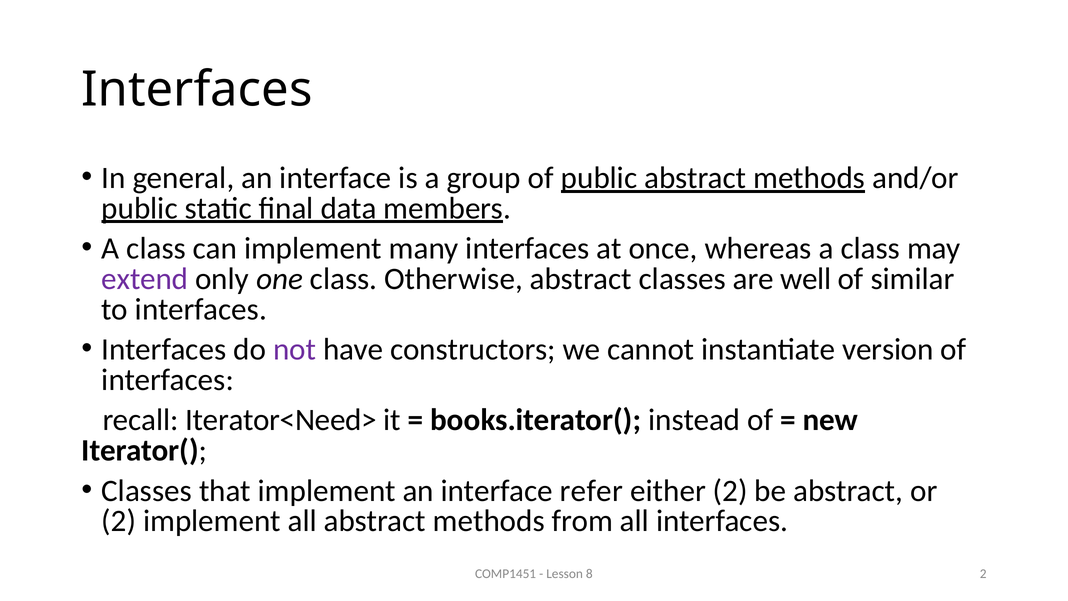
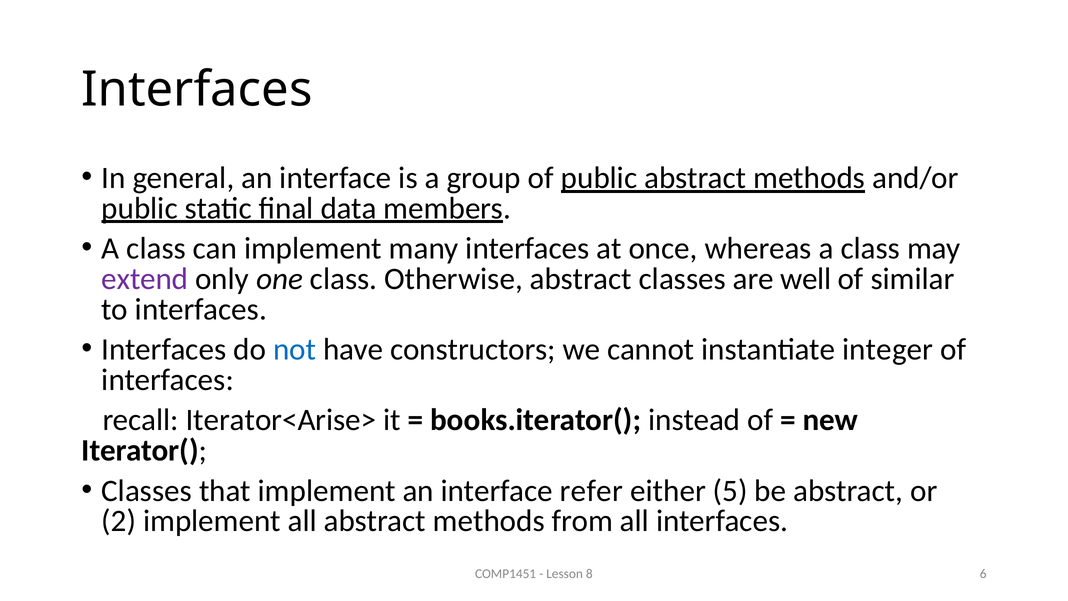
not colour: purple -> blue (295, 349)
version: version -> integer (888, 349)
Iterator<Need>: Iterator<Need> -> Iterator<Arise> (281, 420)
either 2: 2 -> 5 (730, 491)
8 2: 2 -> 6 (983, 574)
